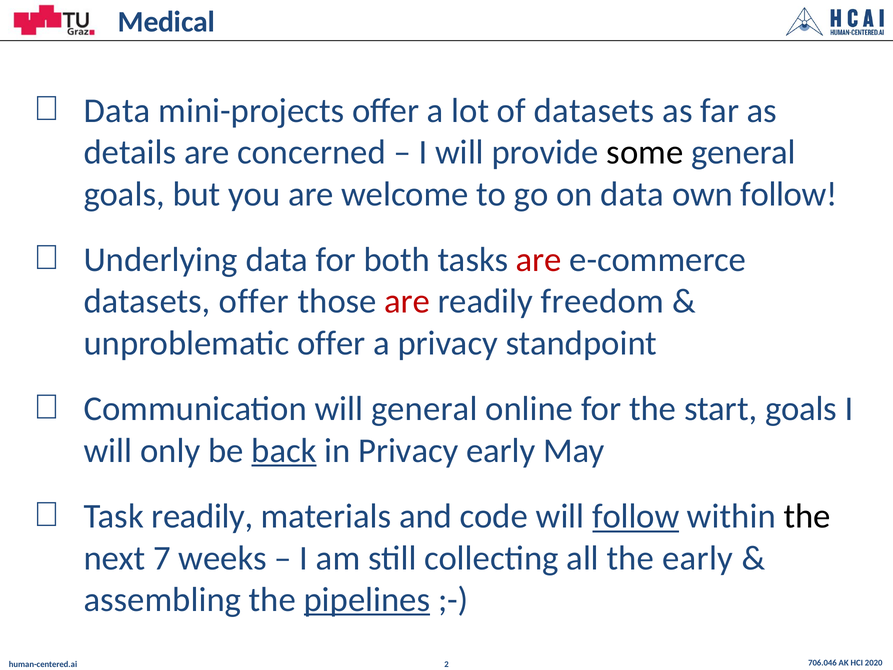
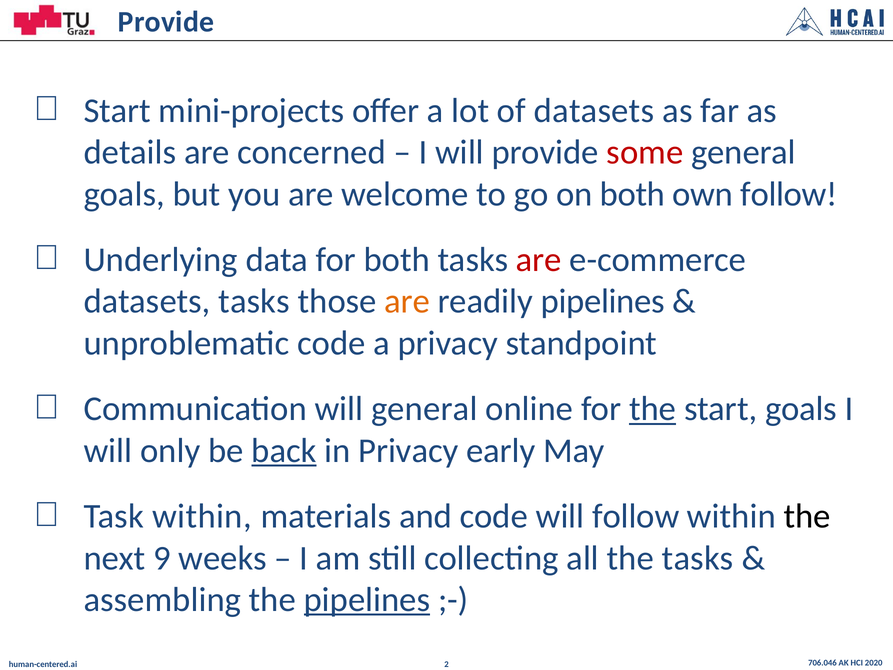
Medical: Medical -> Provide (166, 22)
Data: Data -> Start (117, 111)
some colour: black -> red (645, 152)
on data: data -> both (632, 194)
datasets offer: offer -> tasks (254, 301)
are colour: red -> orange (407, 301)
readily freedom: freedom -> pipelines (603, 301)
unproblematic offer: offer -> code (331, 343)
the underline: none -> present (653, 409)
Task readily: readily -> within (202, 516)
follow underline: present -> none (636, 516)
7: 7 -> 9 (162, 558)
the early: early -> tasks (698, 558)
